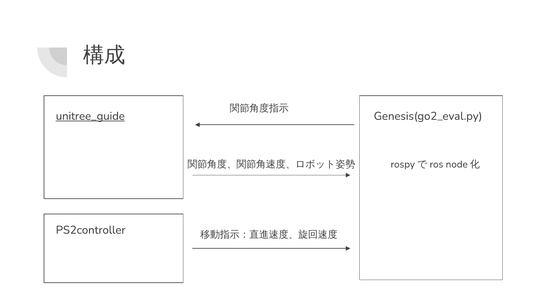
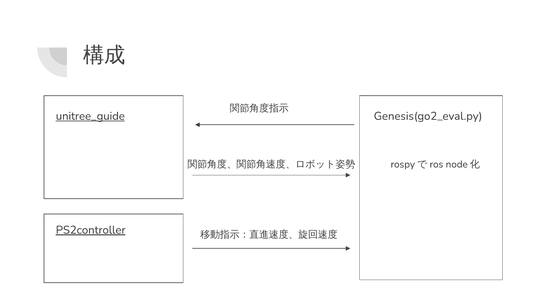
PS2controller underline: none -> present (91, 230)
